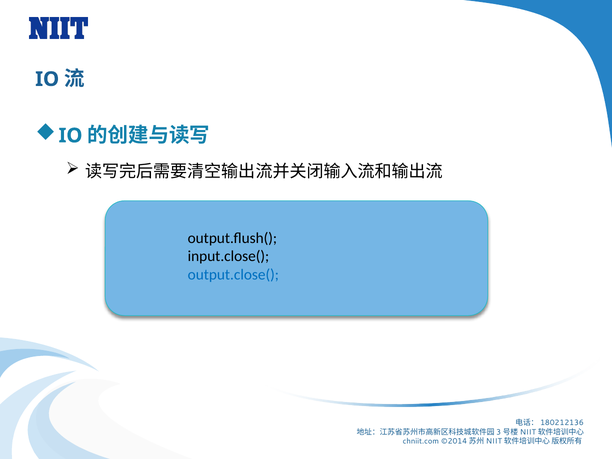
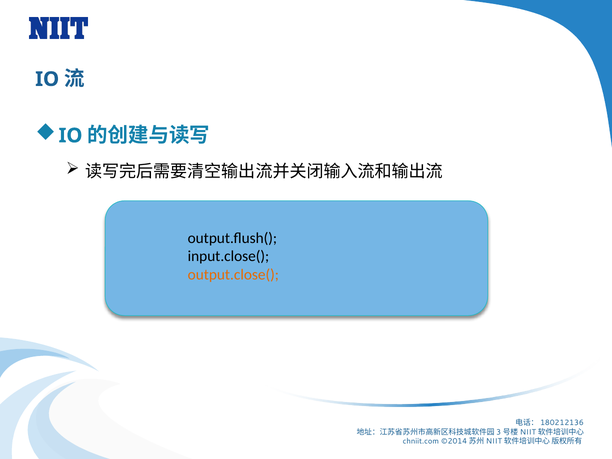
output.close( colour: blue -> orange (233, 275)
